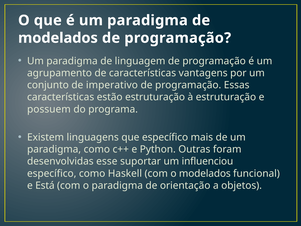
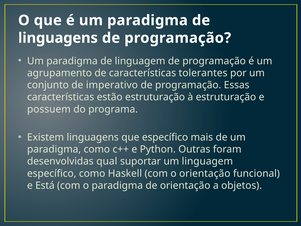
modelados: modelados -> linguagens (58, 38)
vantagens: vantagens -> tolerantes (203, 73)
esse: esse -> qual (107, 161)
um influenciou: influenciou -> linguagem (207, 161)
o modelados: modelados -> orientação (205, 173)
